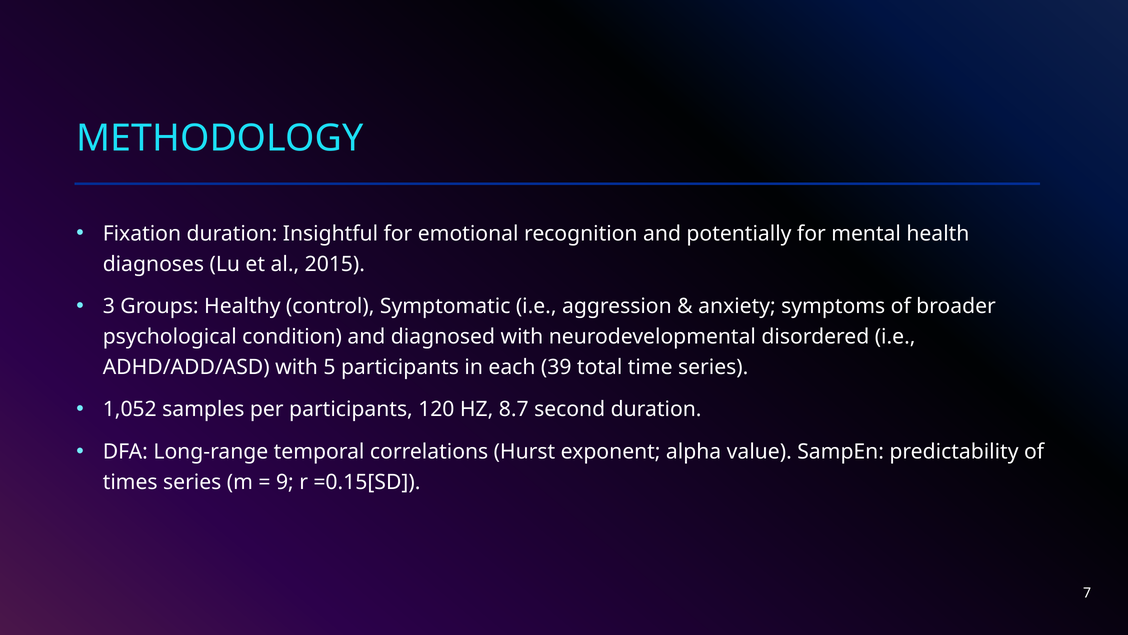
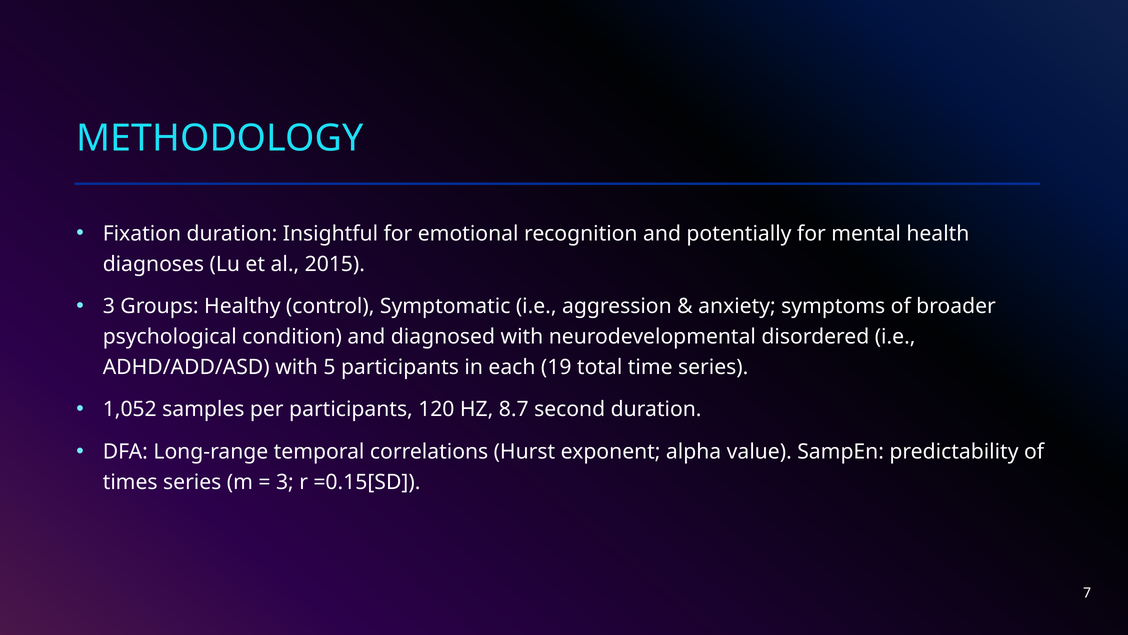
39: 39 -> 19 (556, 367)
9: 9 -> 3 (285, 482)
